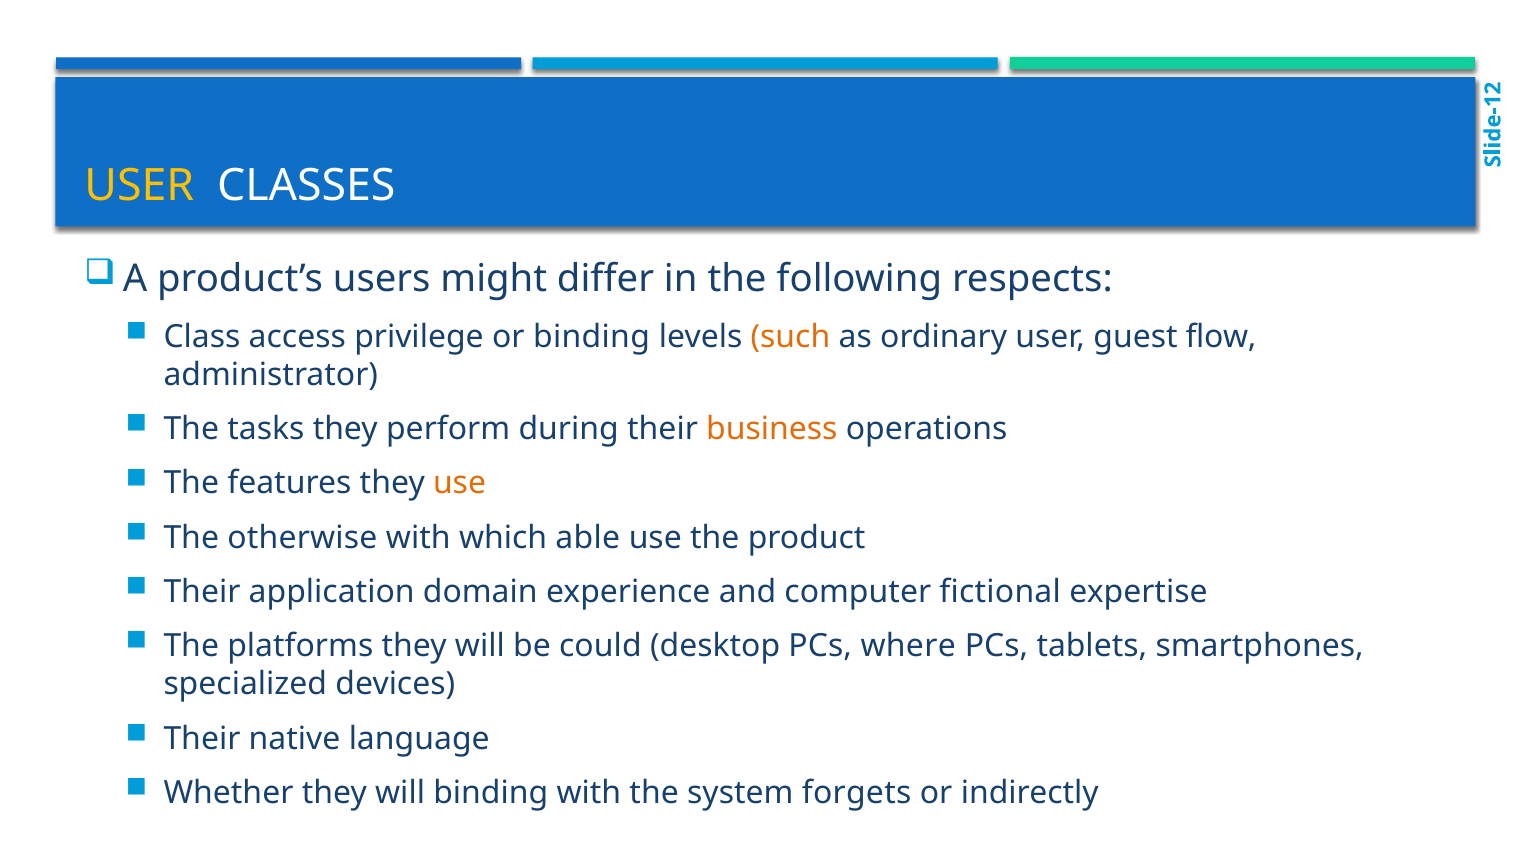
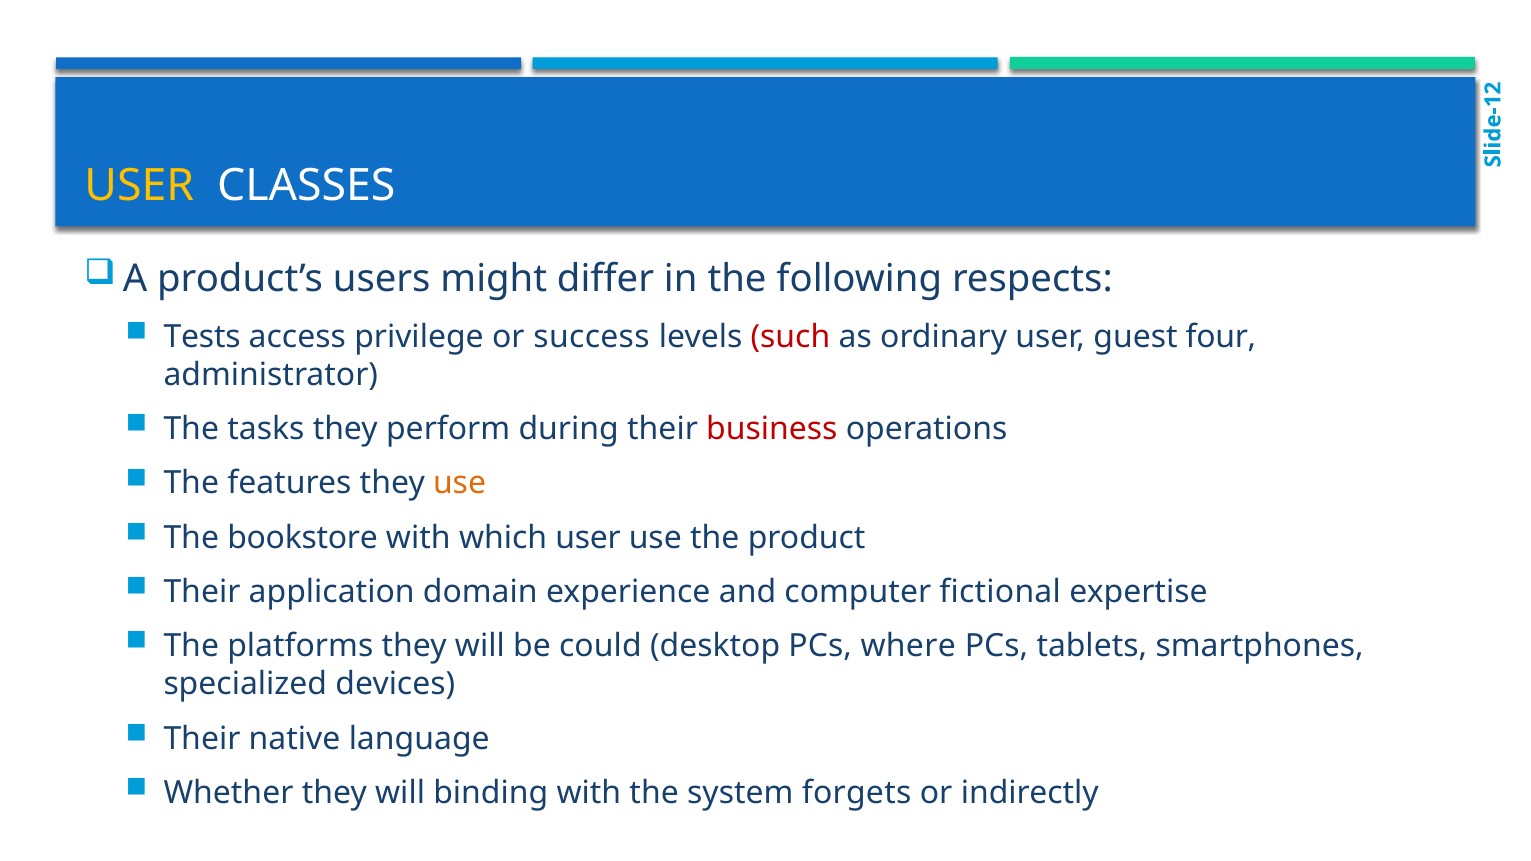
Class: Class -> Tests (202, 337)
or binding: binding -> success (592, 337)
such colour: orange -> red (790, 337)
flow: flow -> four (1221, 337)
business colour: orange -> red (772, 429)
otherwise: otherwise -> bookstore (303, 538)
which able: able -> user (588, 538)
